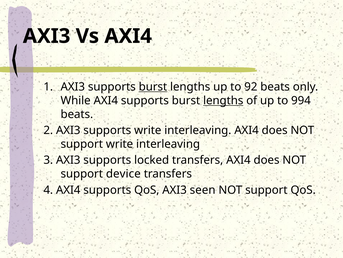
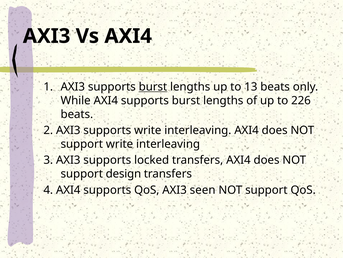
92: 92 -> 13 (251, 87)
lengths underline: present -> none (223, 100)
994: 994 -> 226 (301, 100)
device: device -> design (123, 173)
